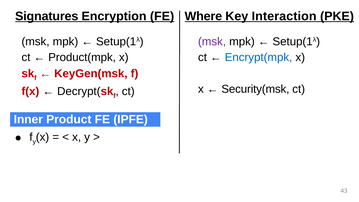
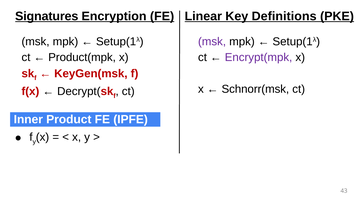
Where: Where -> Linear (203, 16)
Interaction: Interaction -> Definitions (284, 16)
Encrypt(mpk colour: blue -> purple (259, 57)
Security(msk: Security(msk -> Schnorr(msk (255, 89)
